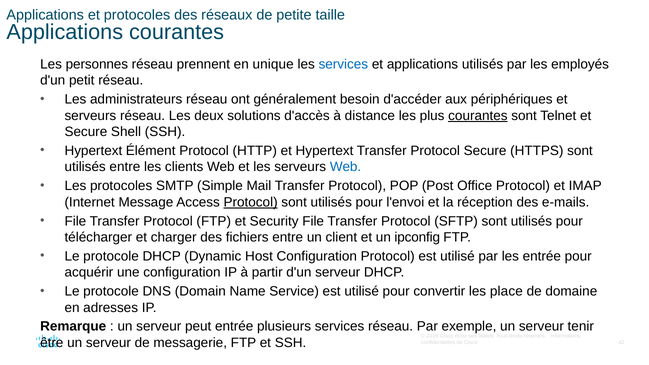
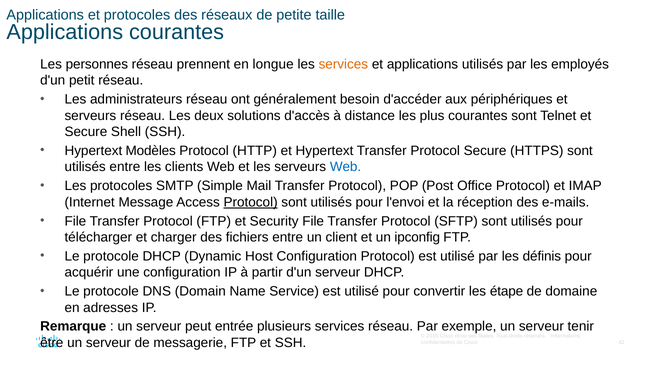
unique: unique -> longue (273, 64)
services colour: blue -> orange (343, 64)
courantes underline: present -> none (478, 116)
Élément: Élément -> Modèles (151, 151)
les entrée: entrée -> définis (542, 256)
place: place -> étape (507, 291)
